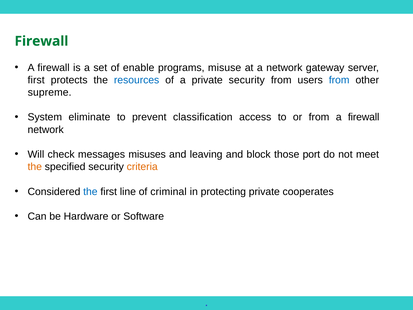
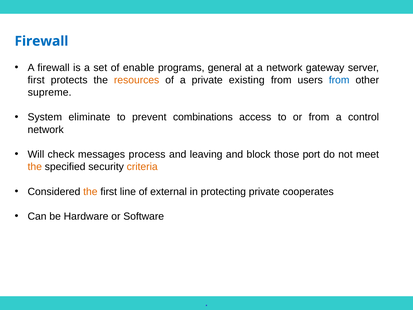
Firewall colour: green -> blue (41, 41)
misuse: misuse -> general (225, 68)
resources colour: blue -> orange (137, 80)
private security: security -> existing (247, 80)
classification: classification -> combinations (203, 117)
from a firewall: firewall -> control (364, 117)
misuses: misuses -> process (147, 154)
the colour: blue -> orange (90, 191)
criminal: criminal -> external (169, 191)
